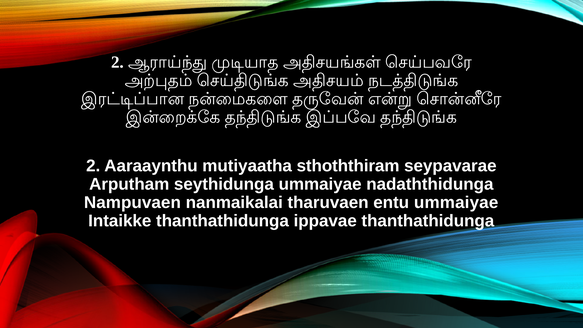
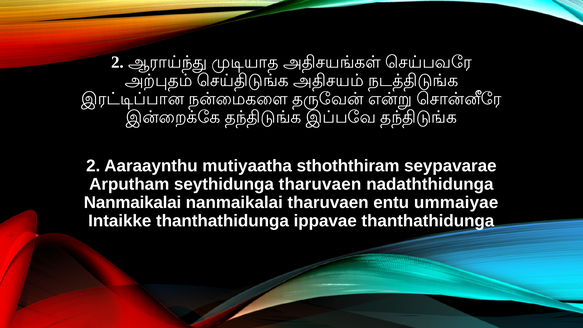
seythidunga ummaiyae: ummaiyae -> tharuvaen (320, 184)
Nampuvaen: Nampuvaen -> Nanmaikalai (133, 203)
